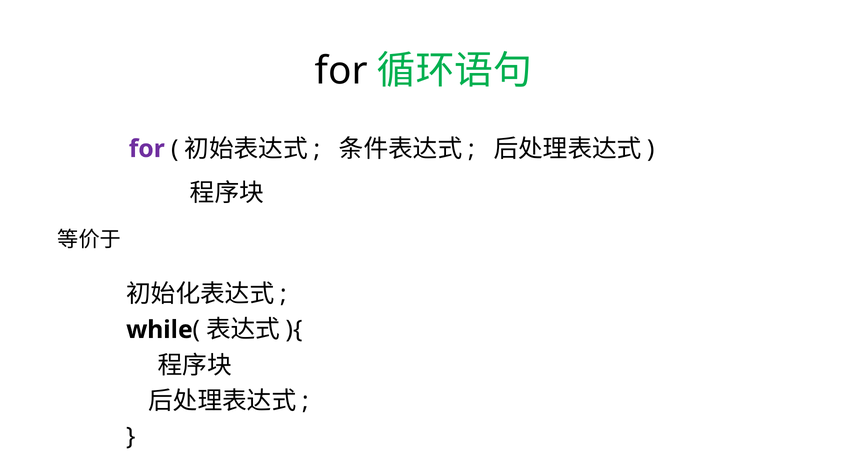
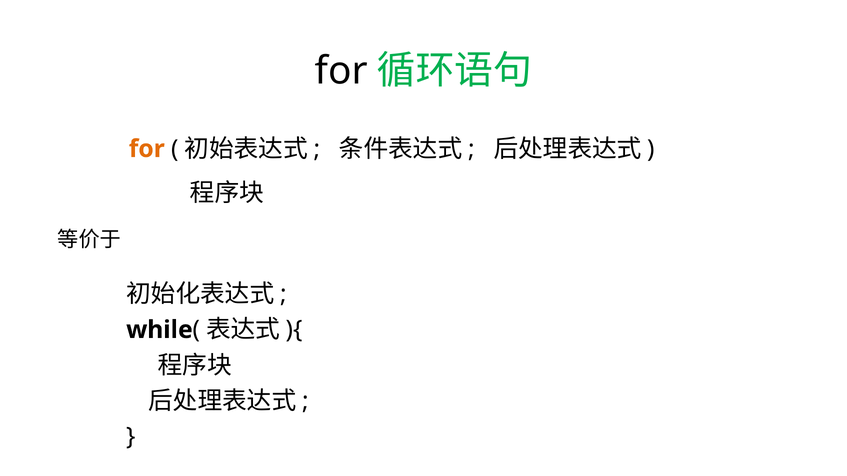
for colour: purple -> orange (147, 149)
